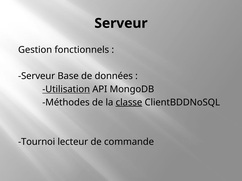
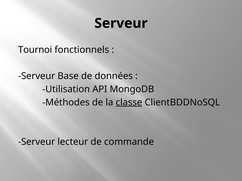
Gestion: Gestion -> Tournoi (35, 50)
Utilisation underline: present -> none (66, 89)
Tournoi: Tournoi -> Serveur (37, 142)
